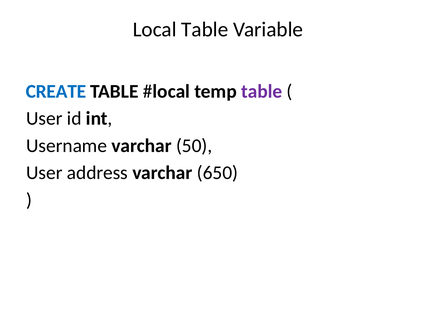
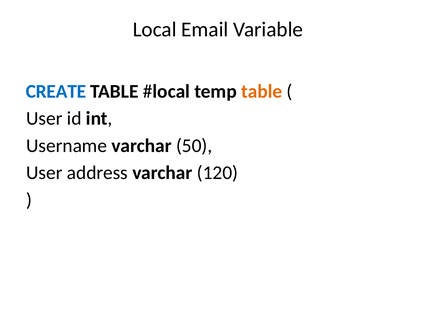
Local Table: Table -> Email (205, 29)
table colour: purple -> orange (262, 91)
650: 650 -> 120 (217, 173)
